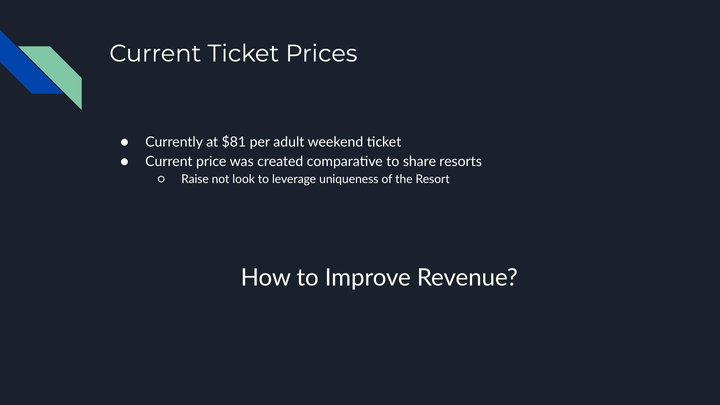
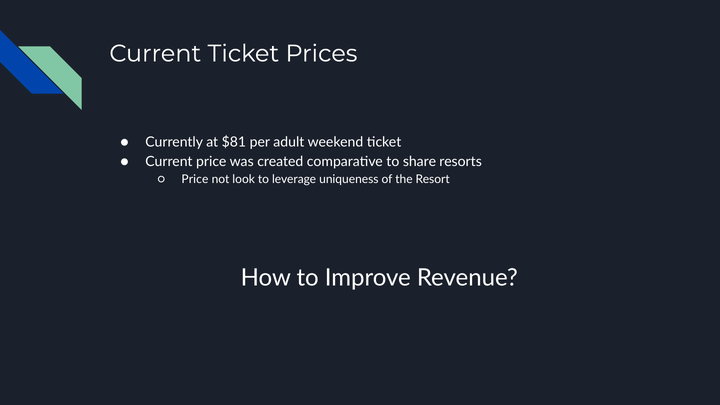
Raise: Raise -> Price (195, 179)
